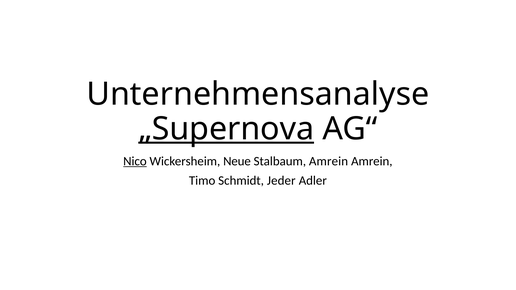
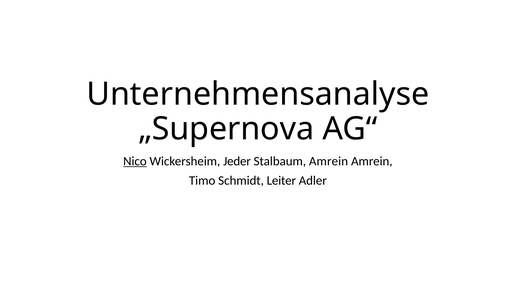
„Supernova underline: present -> none (226, 129)
Neue: Neue -> Jeder (237, 161)
Jeder: Jeder -> Leiter (281, 181)
